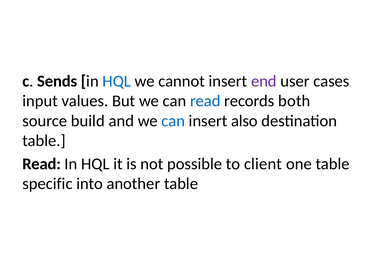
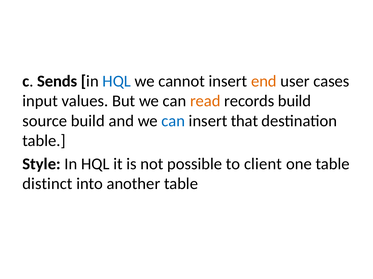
end colour: purple -> orange (264, 81)
read colour: blue -> orange (205, 101)
records both: both -> build (294, 101)
also: also -> that (244, 121)
Read: Read -> Style (42, 164)
specific: specific -> distinct (47, 184)
